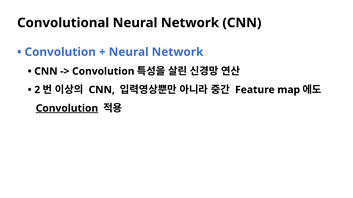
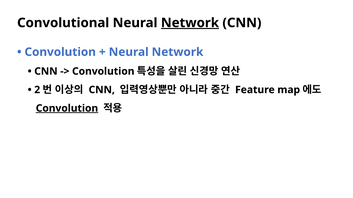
Network underline: none -> present (190, 23)
